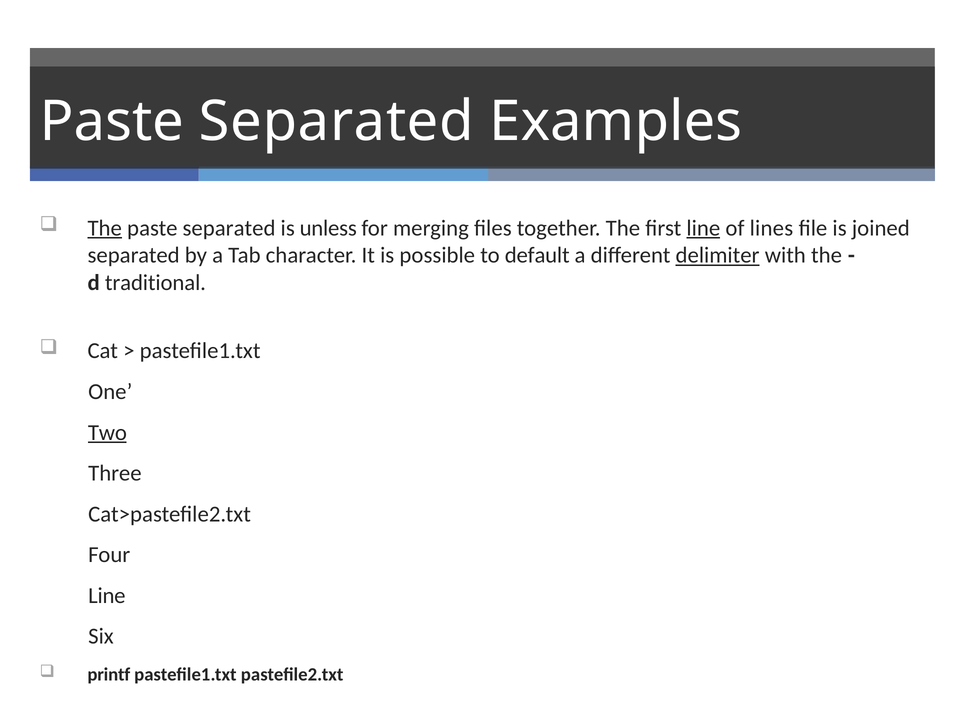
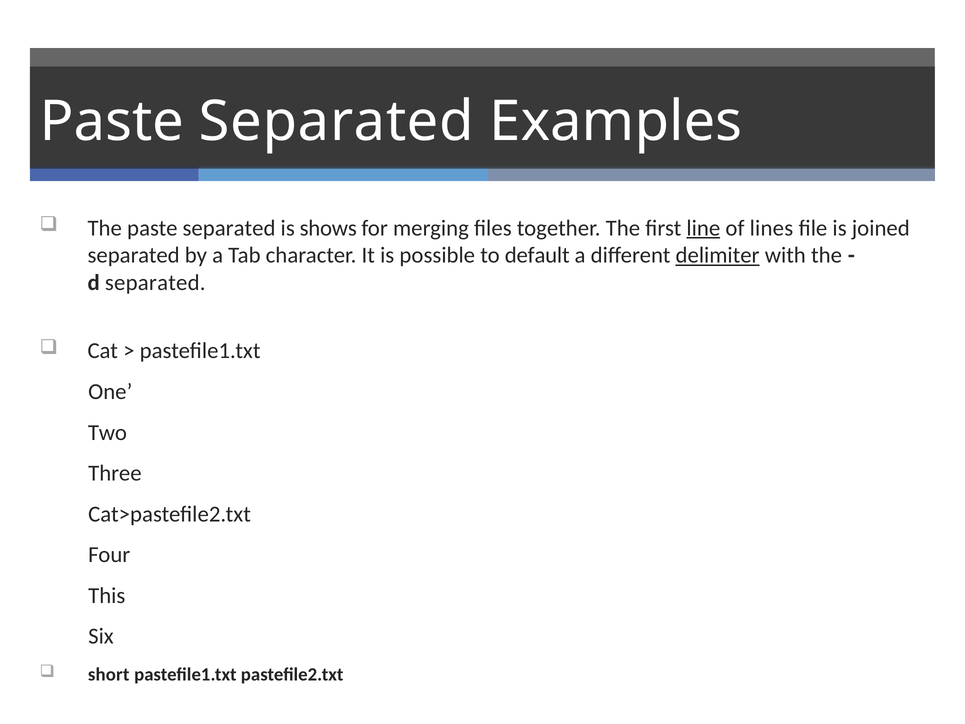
The underline: present -> none (105, 228)
unless: unless -> shows (328, 228)
d traditional: traditional -> separated (155, 283)
Two underline: present -> none (107, 432)
Line: Line -> This (107, 595)
printf: printf -> short (109, 674)
